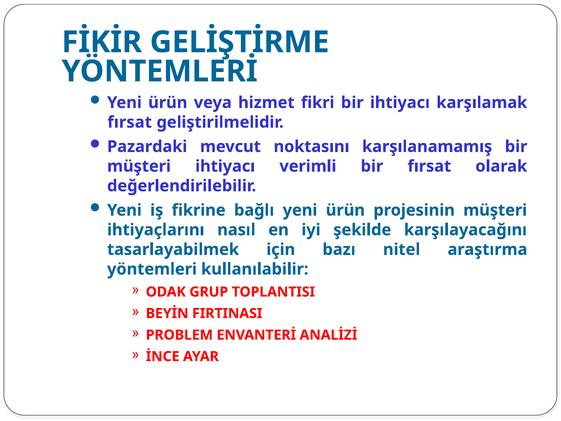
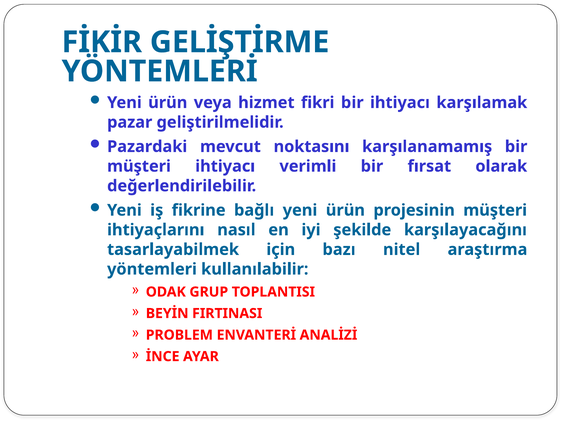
fırsat: fırsat -> pazar (130, 122)
